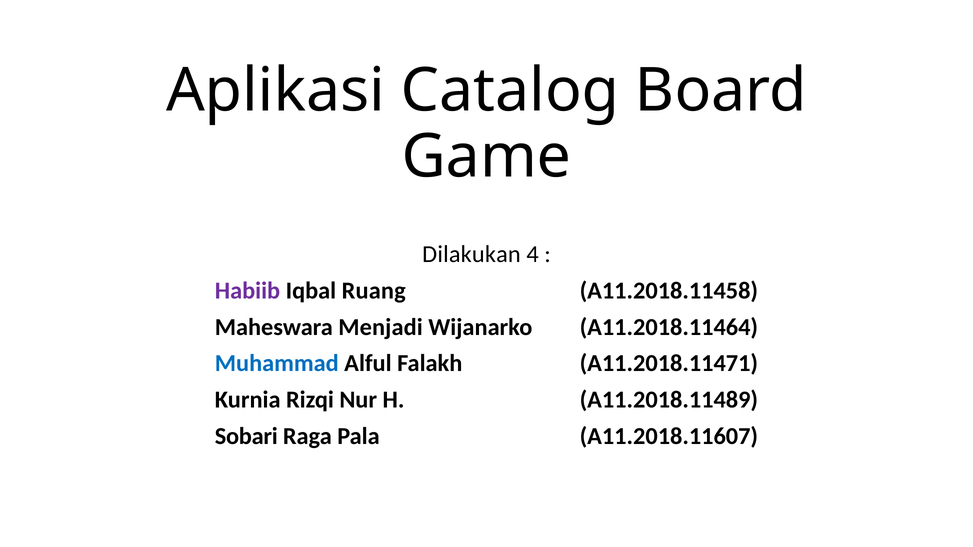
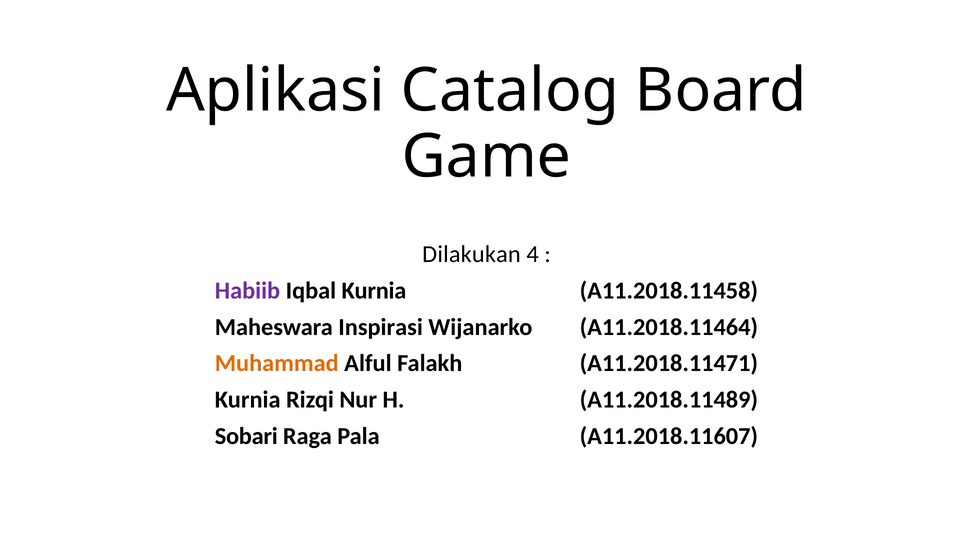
Iqbal Ruang: Ruang -> Kurnia (374, 291)
Menjadi: Menjadi -> Inspirasi (381, 327)
Muhammad colour: blue -> orange (277, 364)
